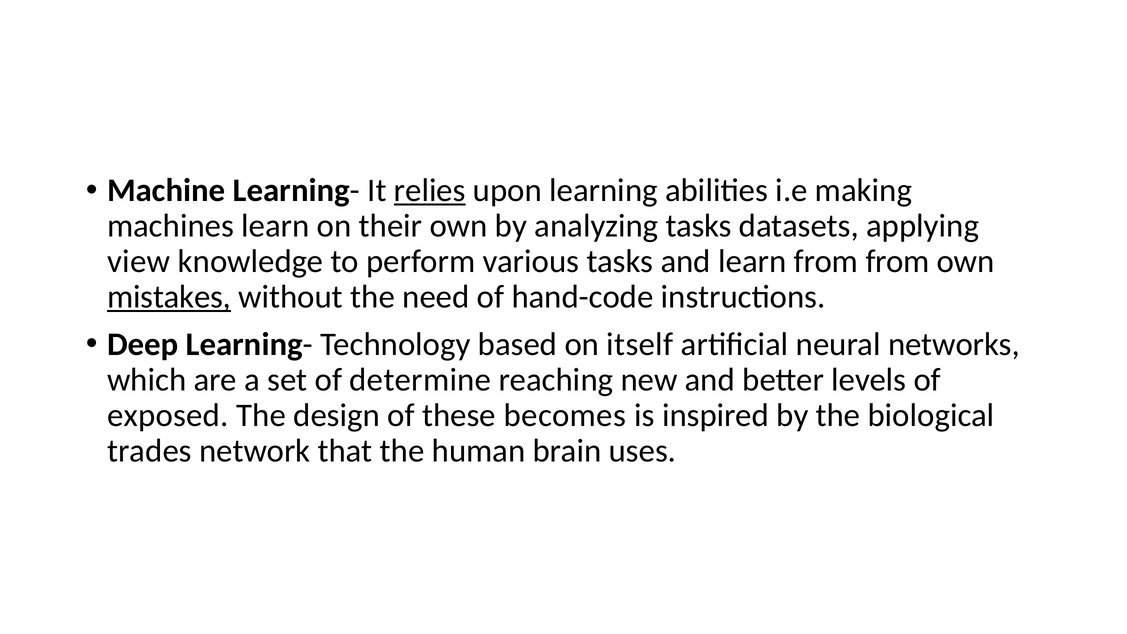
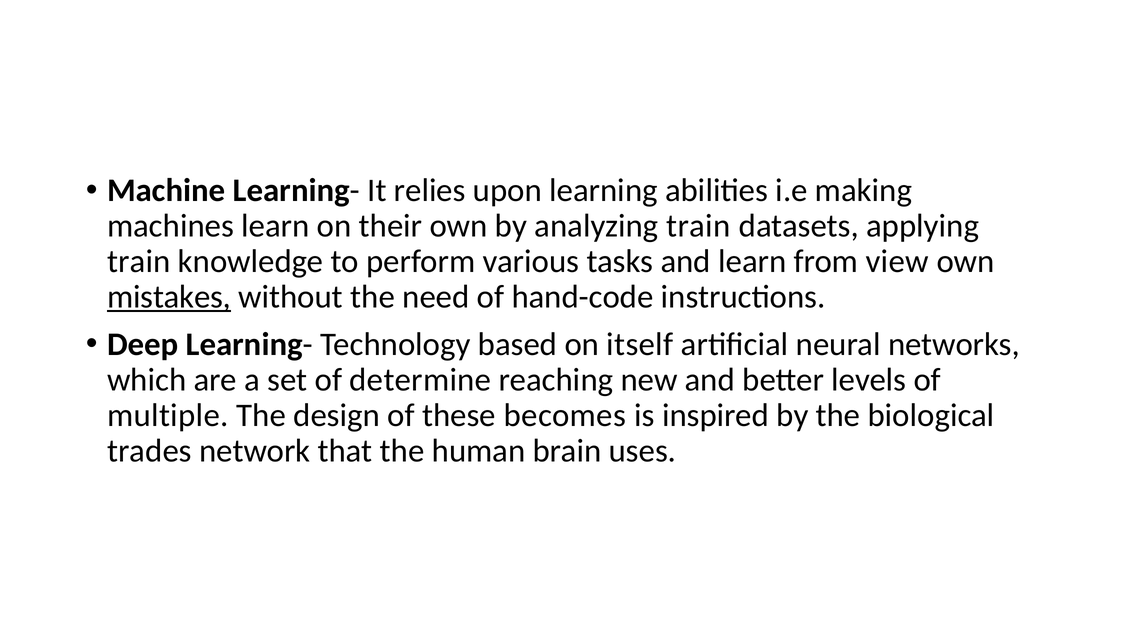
relies underline: present -> none (430, 191)
analyzing tasks: tasks -> train (698, 226)
view: view -> train (139, 262)
from from: from -> view (897, 262)
exposed: exposed -> multiple (168, 415)
